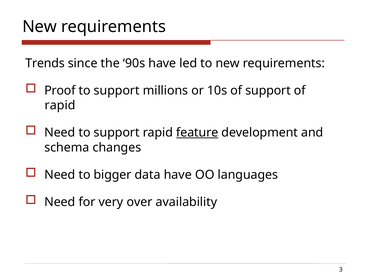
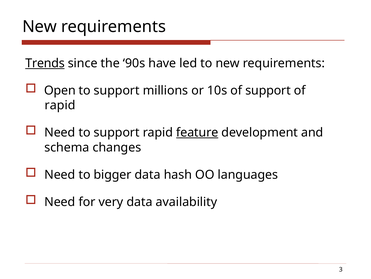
Trends underline: none -> present (45, 63)
Proof: Proof -> Open (60, 90)
data have: have -> hash (178, 174)
very over: over -> data (140, 201)
